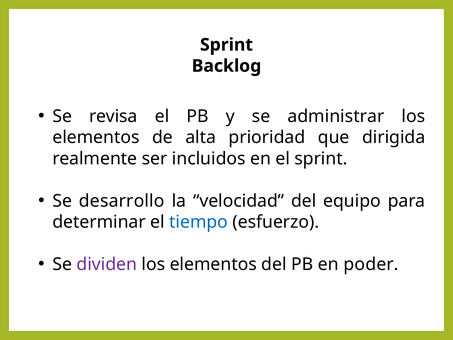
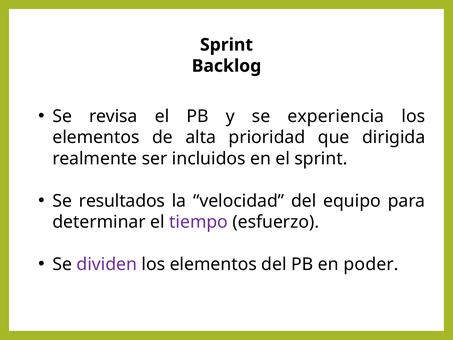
administrar: administrar -> experiencia (336, 116)
desarrollo: desarrollo -> resultados (122, 201)
tiempo colour: blue -> purple (199, 222)
